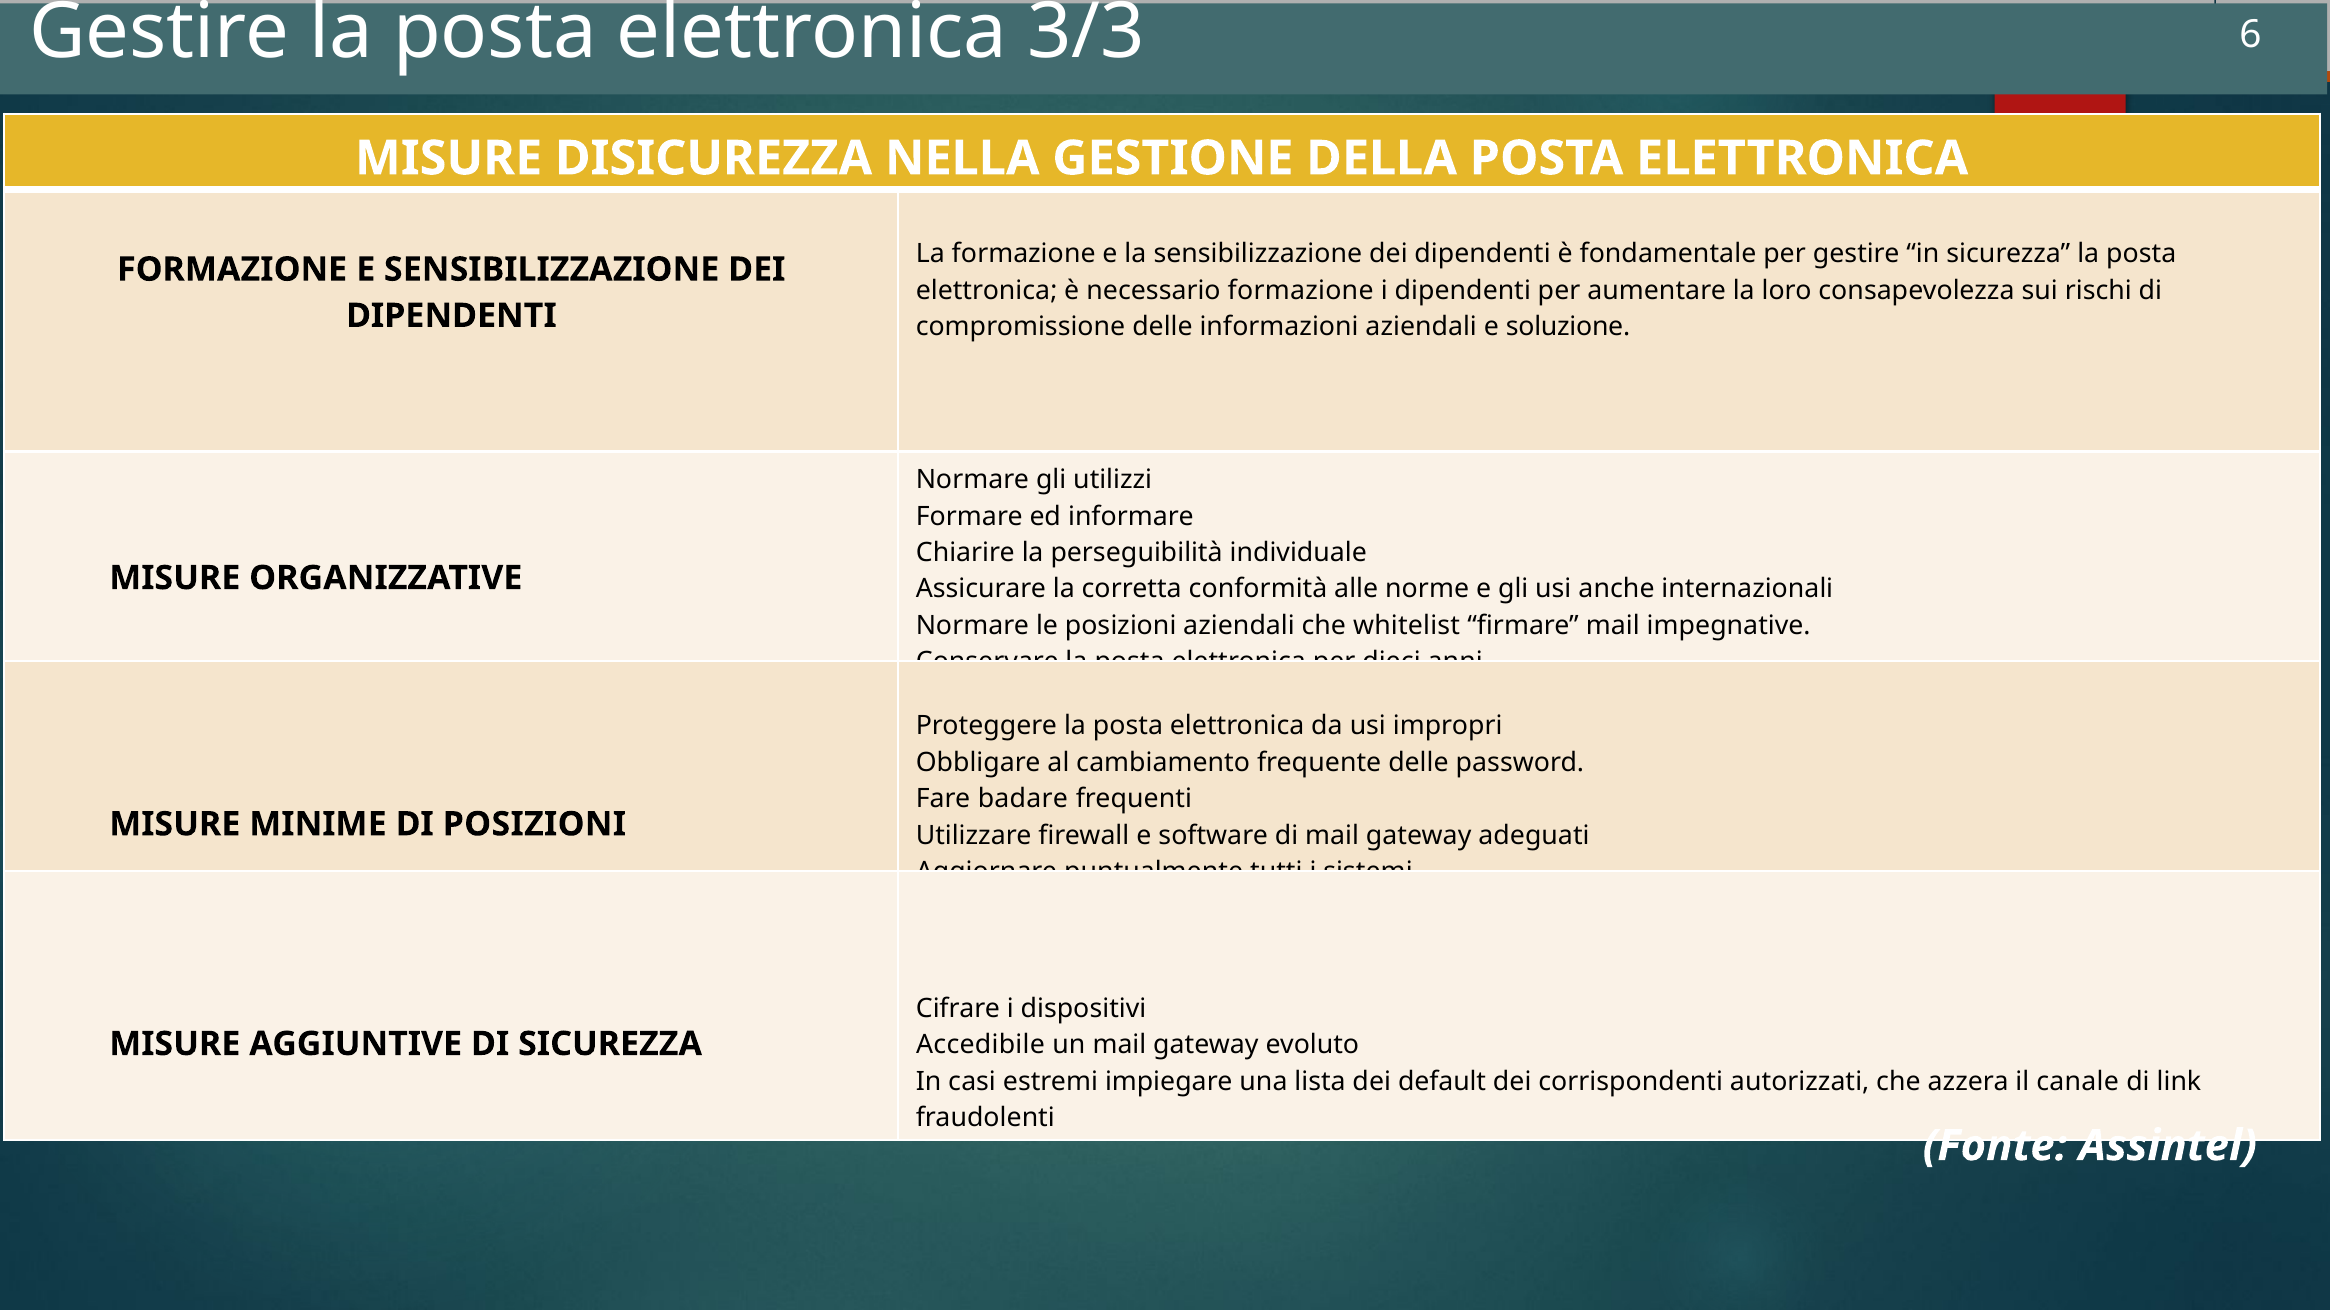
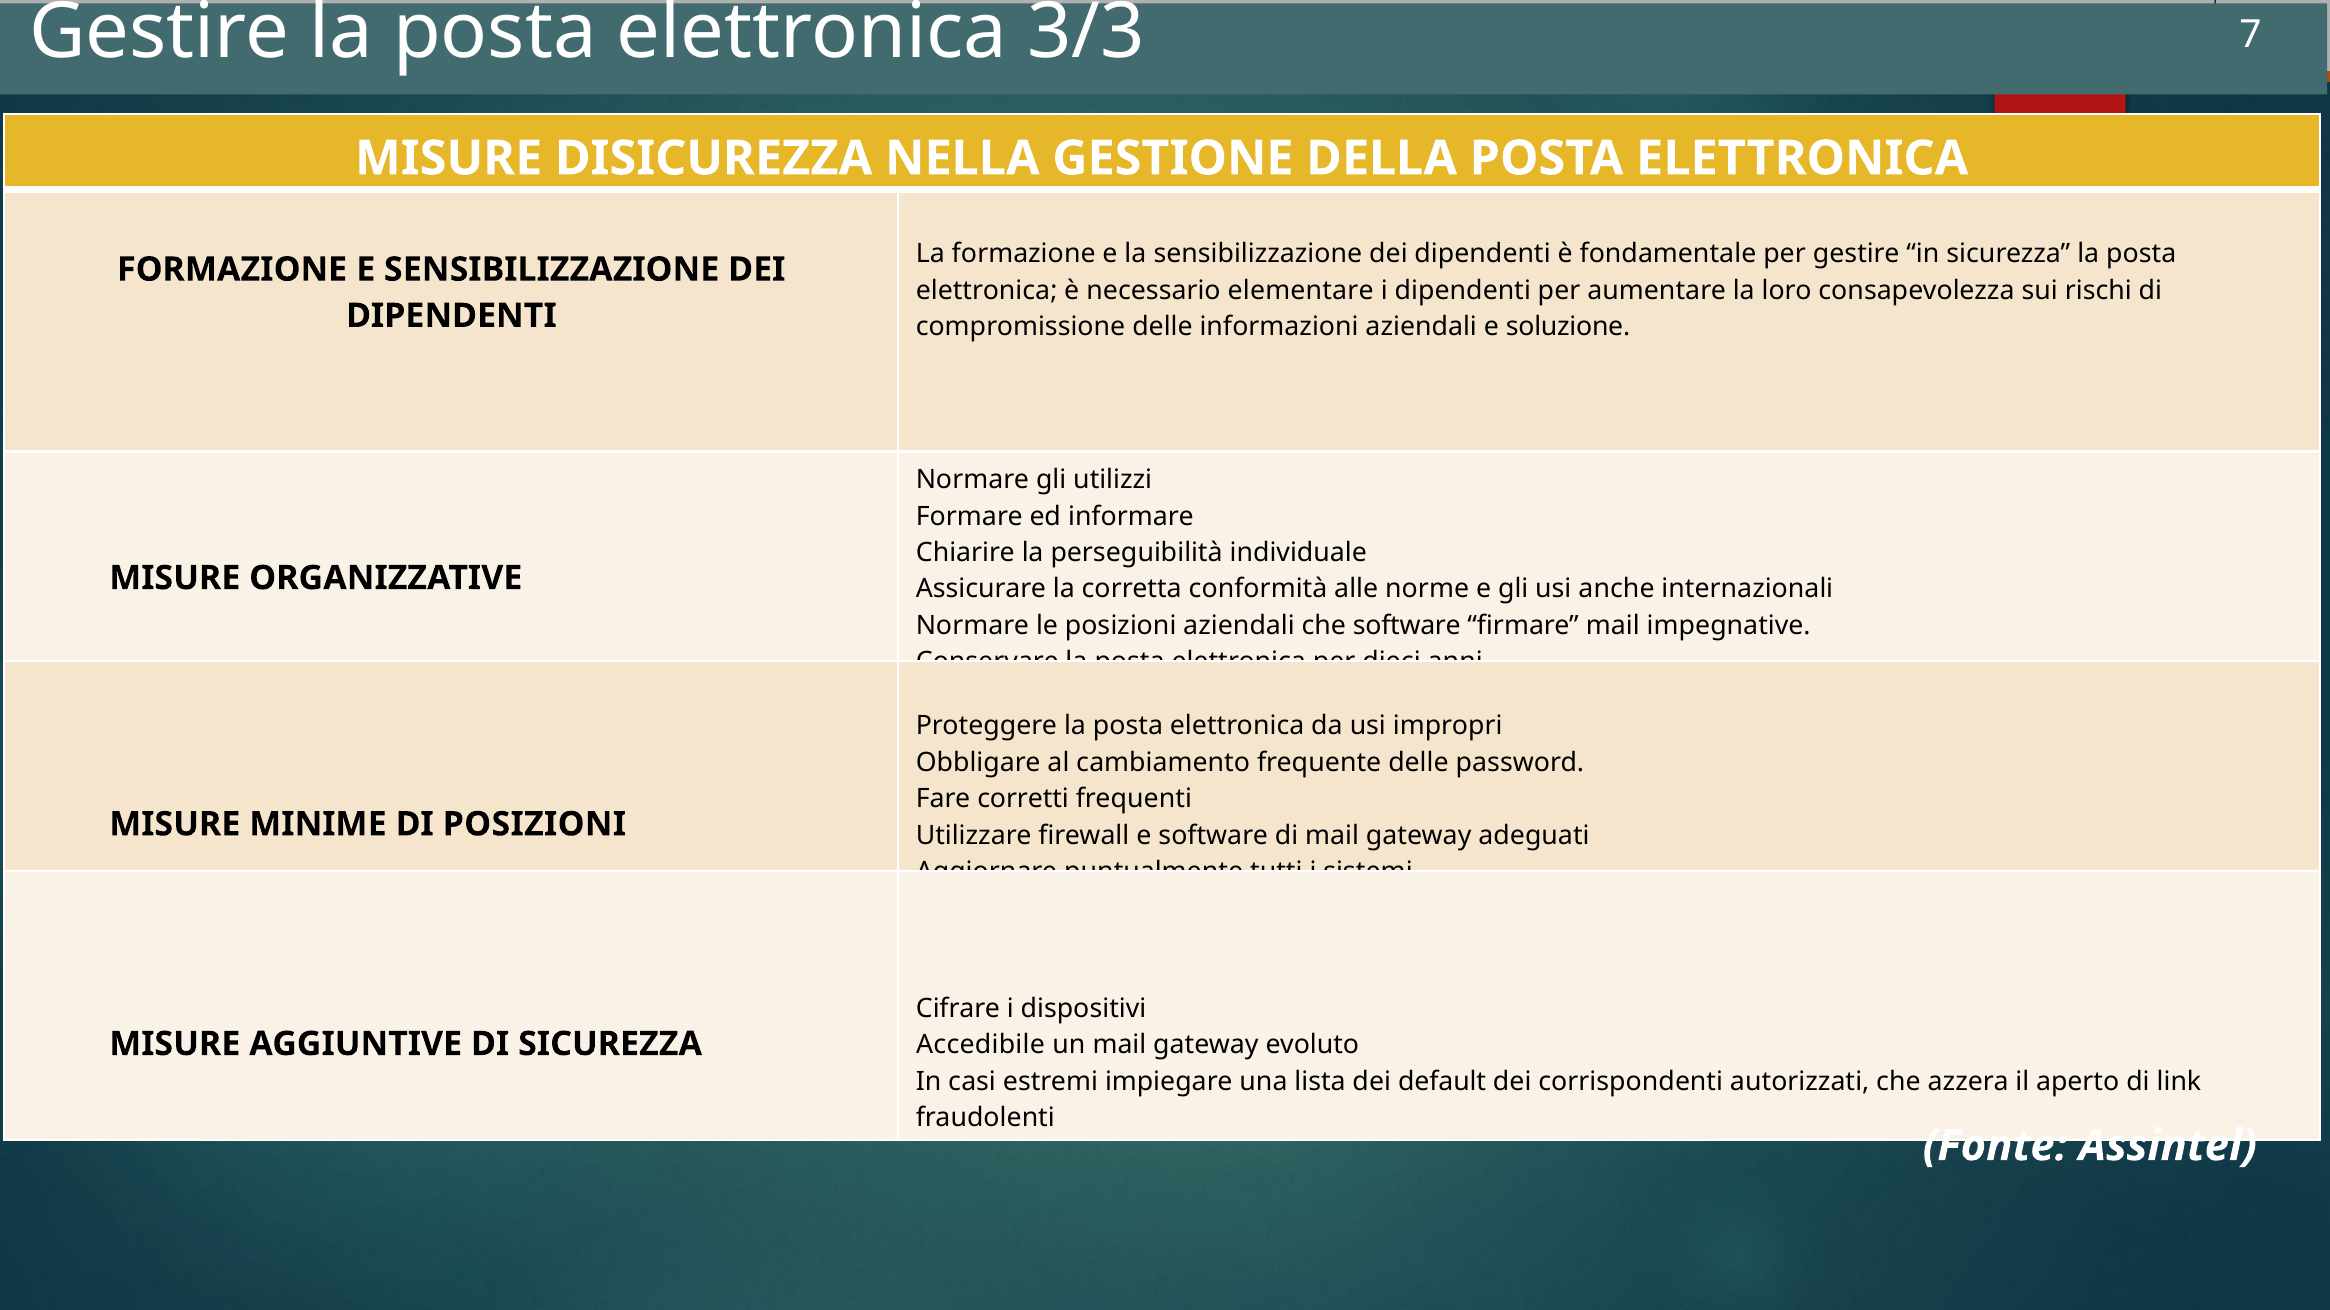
6: 6 -> 7 (2250, 35)
necessario formazione: formazione -> elementare (1301, 291)
che whitelist: whitelist -> software (1407, 626)
badare: badare -> corretti (1023, 799)
canale: canale -> aperto (2078, 1082)
